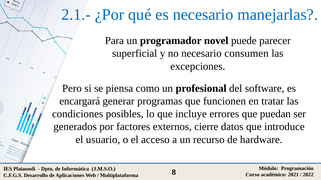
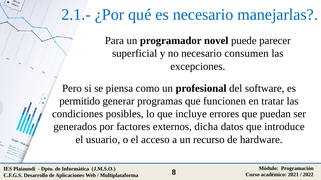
encargará: encargará -> permitido (80, 101)
cierre: cierre -> dicha (206, 127)
